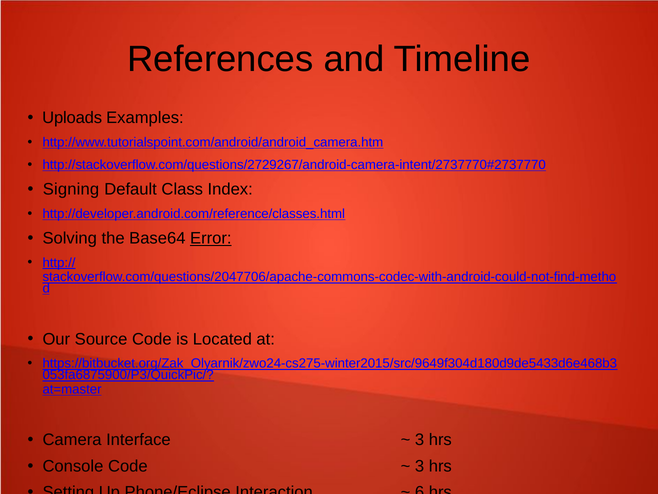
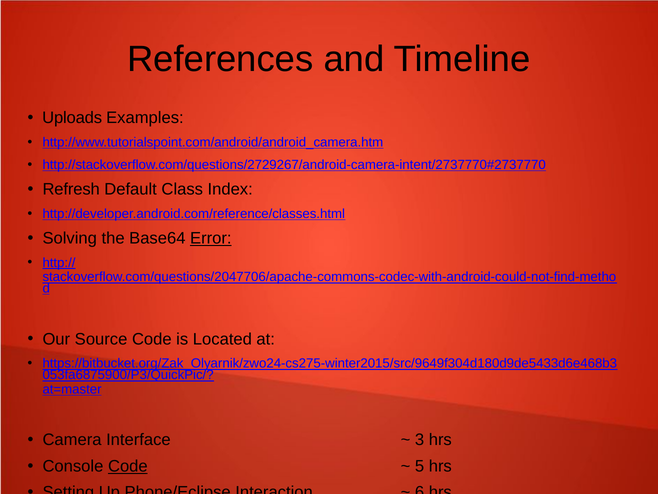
Signing: Signing -> Refresh (71, 189)
Code underline: none -> present (128, 466)
3: 3 -> 5 (419, 466)
